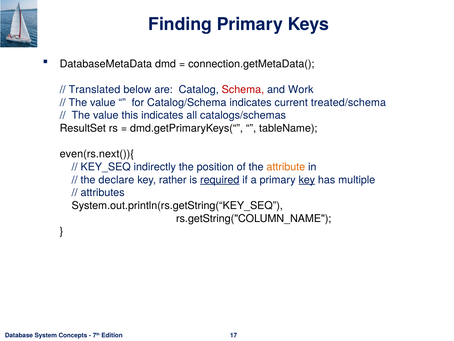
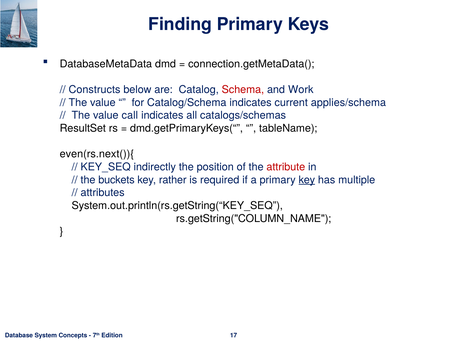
Translated: Translated -> Constructs (95, 89)
treated/schema: treated/schema -> applies/schema (348, 102)
this: this -> call (130, 115)
attribute colour: orange -> red (286, 167)
declare: declare -> buckets (116, 180)
required underline: present -> none (220, 180)
